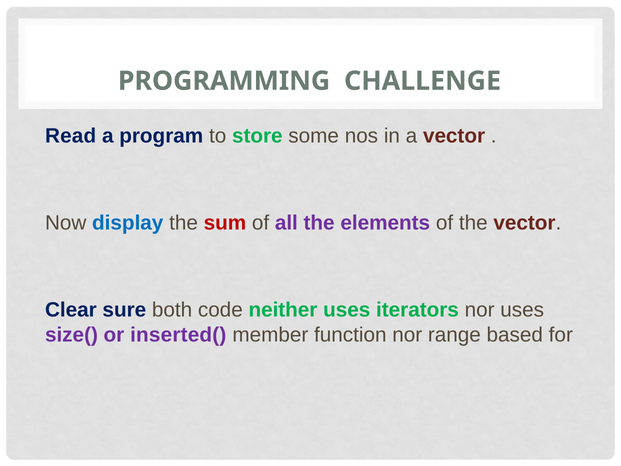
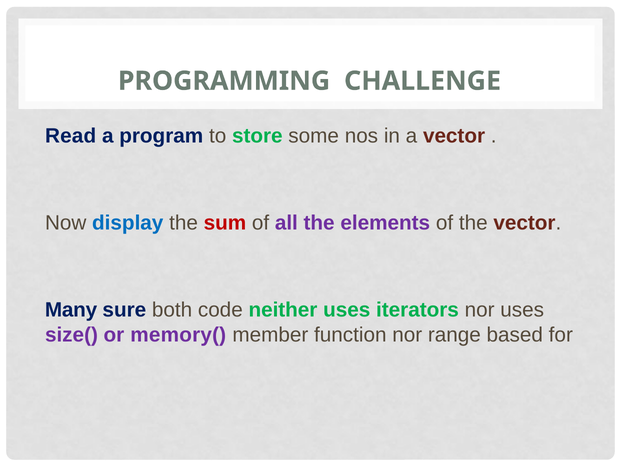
Clear: Clear -> Many (71, 310)
inserted(: inserted( -> memory( (178, 335)
